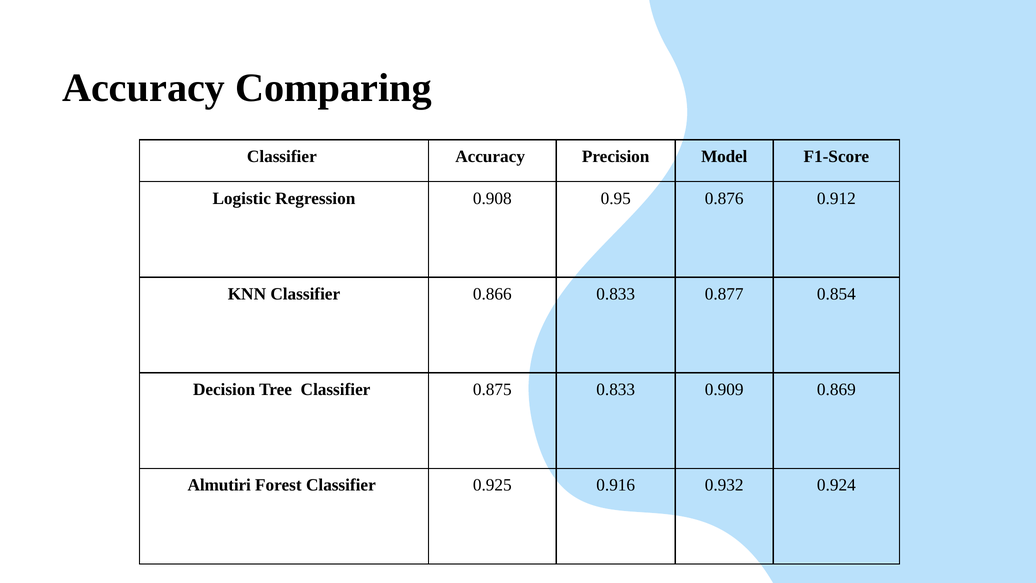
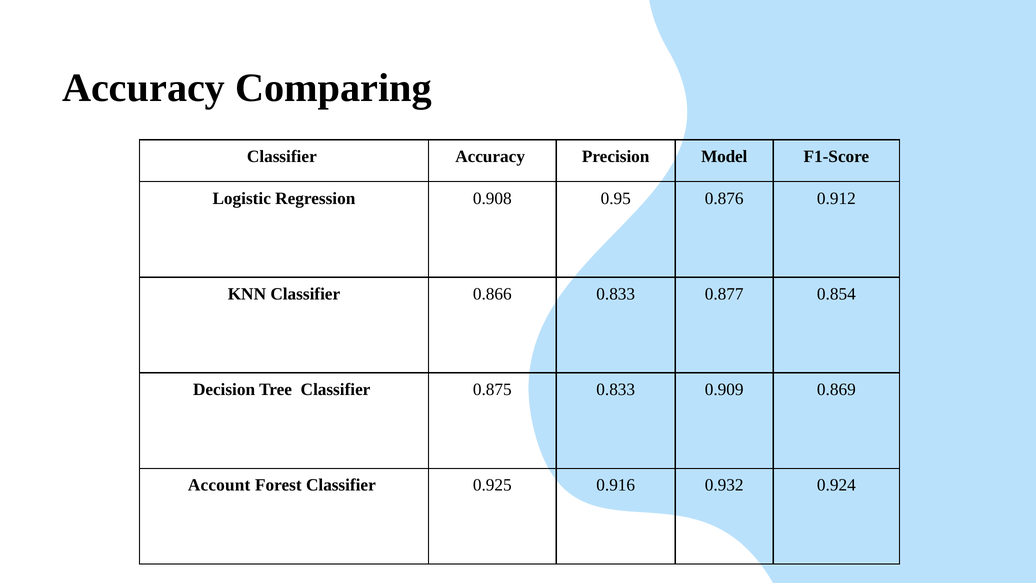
Almutiri: Almutiri -> Account (219, 485)
